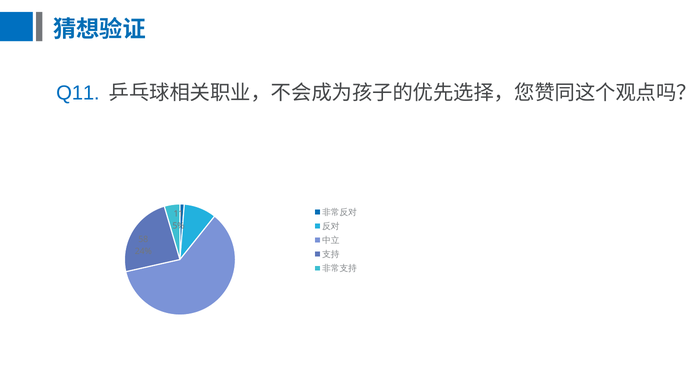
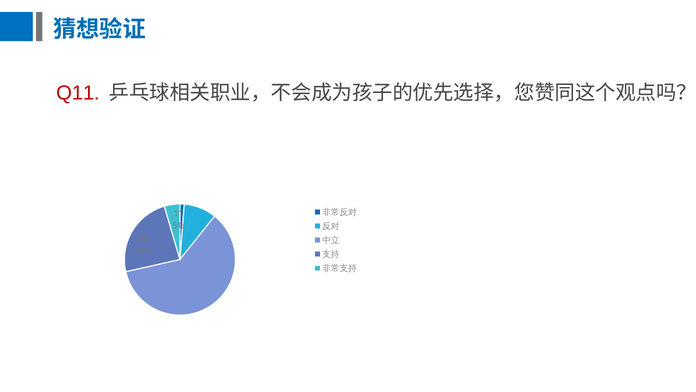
Q11 colour: blue -> red (78, 93)
